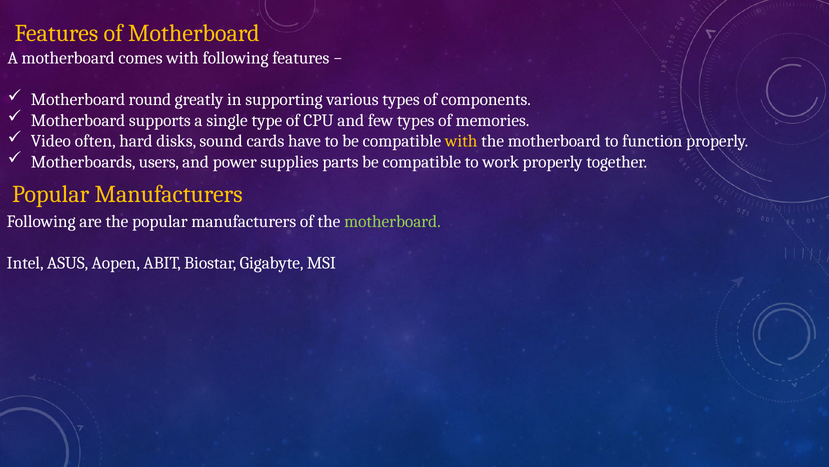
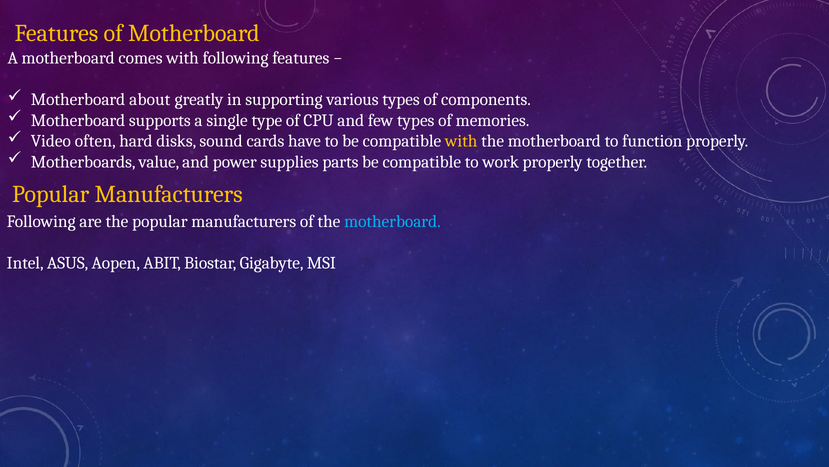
round: round -> about (150, 100)
users: users -> value (159, 162)
motherboard colour: light green -> light blue (392, 221)
